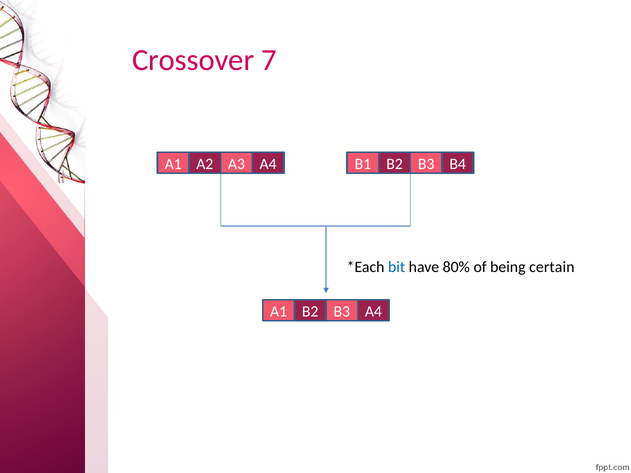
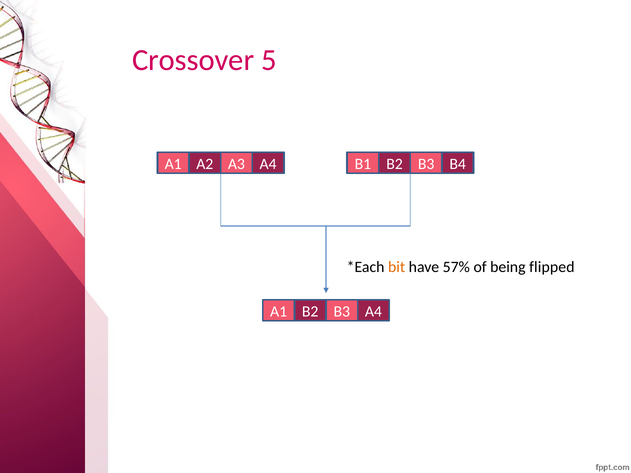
7: 7 -> 5 (269, 60)
bit colour: blue -> orange (397, 267)
80%: 80% -> 57% (456, 267)
certain: certain -> flipped (552, 267)
